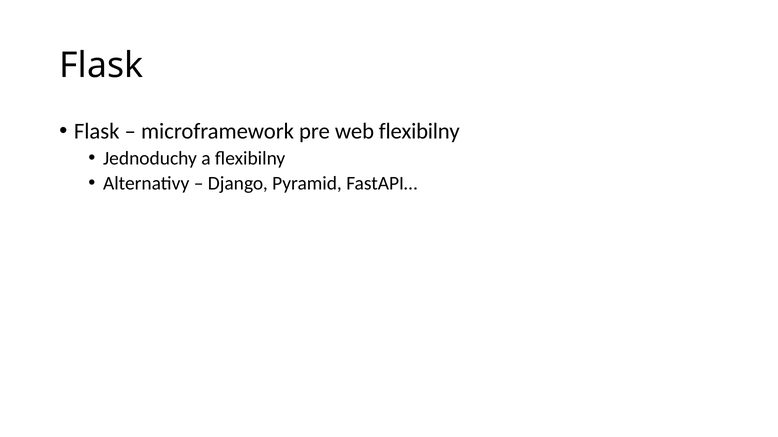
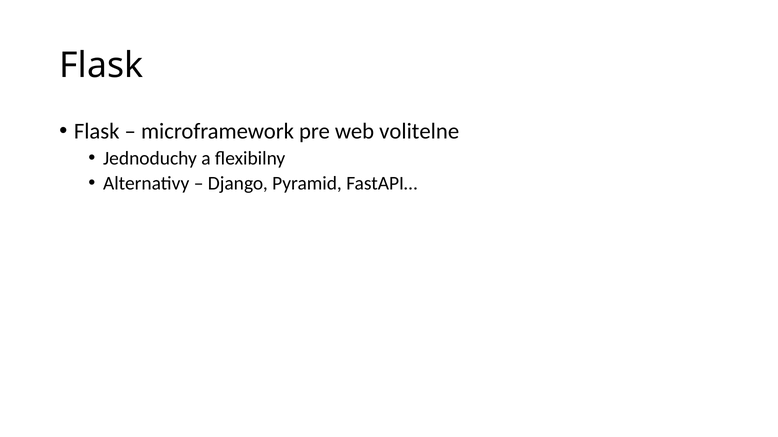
web flexibilny: flexibilny -> volitelne (419, 132)
